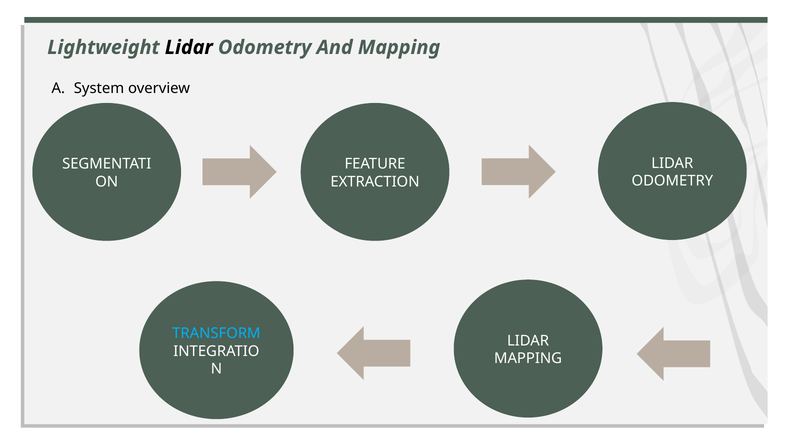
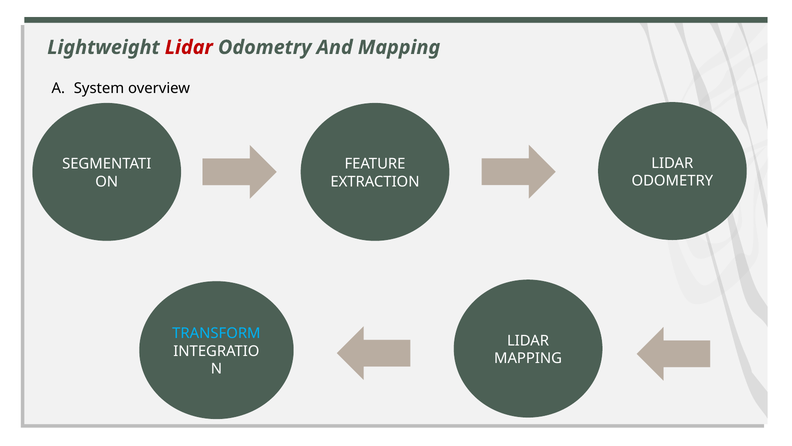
Lidar colour: black -> red (189, 47)
